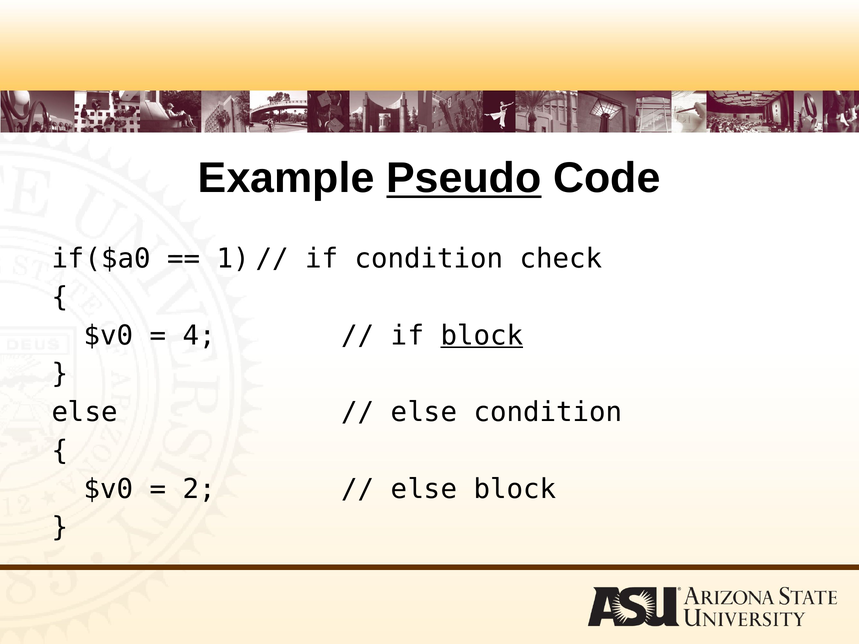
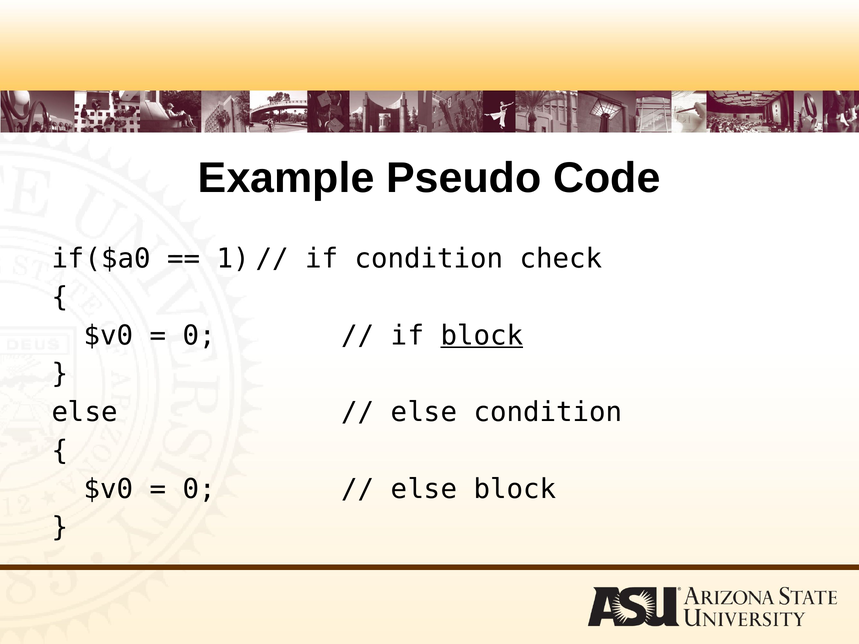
Pseudo underline: present -> none (464, 178)
4: 4 -> 0 (199, 336)
2: 2 -> 0 (199, 489)
